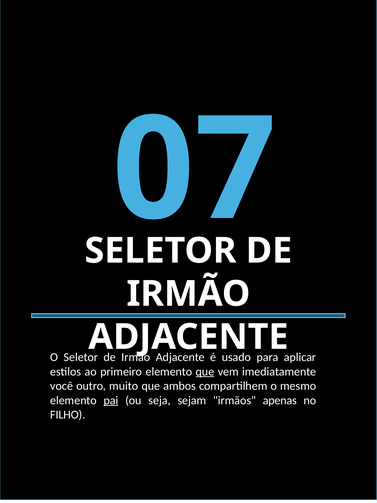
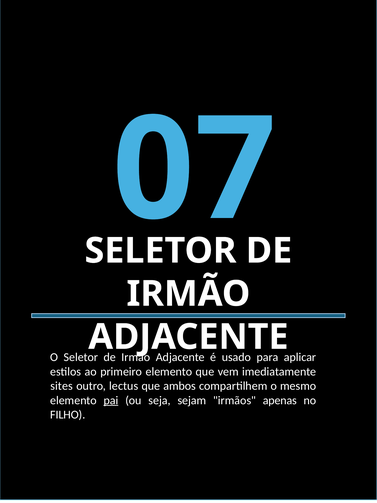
que underline: present -> none (205, 371)
você: você -> sites (62, 386)
muito: muito -> lectus (124, 386)
